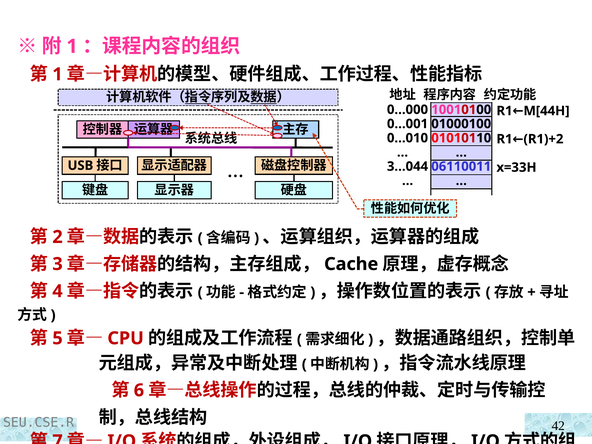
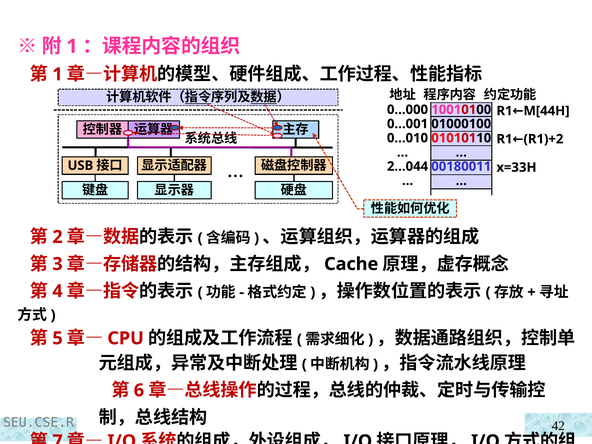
3…044: 3…044 -> 2…044 (408, 166)
06110011: 06110011 -> 00180011 (461, 166)
